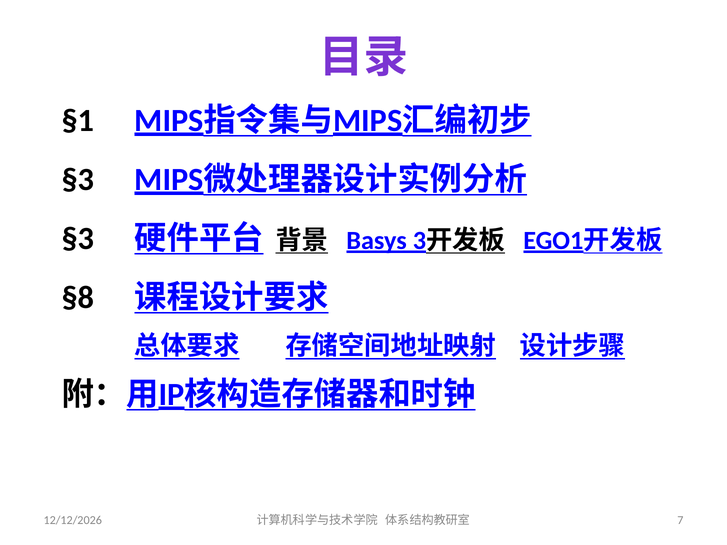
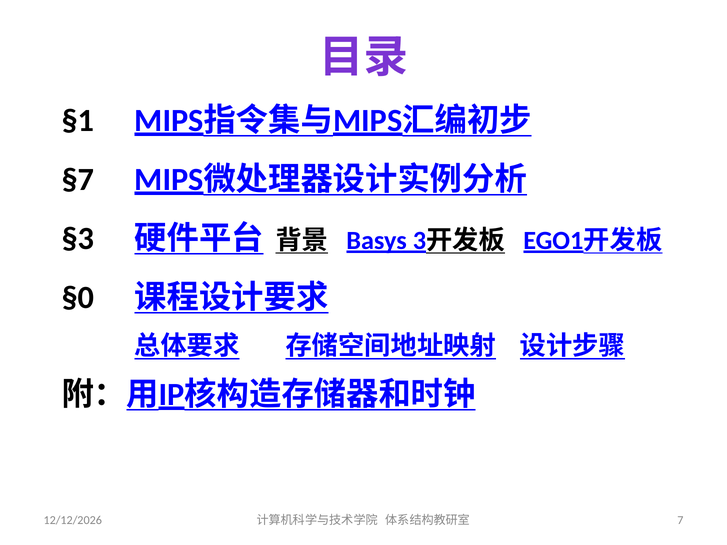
§3: §3 -> §7 (78, 179)
§8: §8 -> §0 (78, 297)
